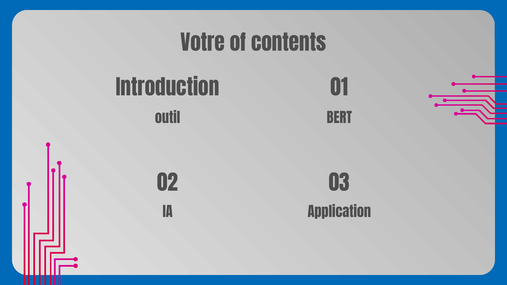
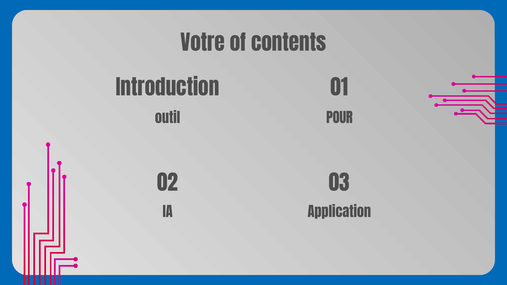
BERT: BERT -> POUR (339, 119)
